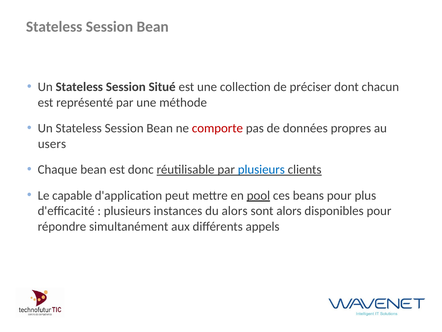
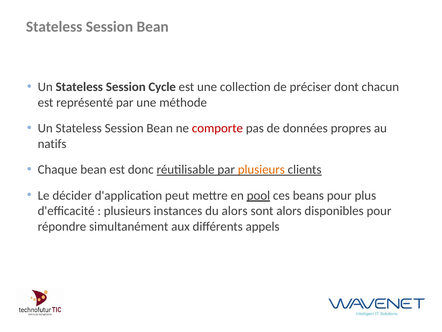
Situé: Situé -> Cycle (162, 87)
users: users -> natifs (52, 144)
plusieurs colour: blue -> orange (261, 169)
capable: capable -> décider (72, 195)
